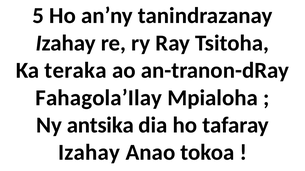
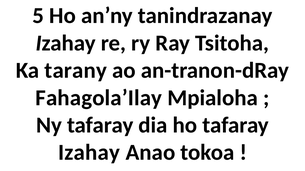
teraka: teraka -> tarany (76, 71)
Ny antsika: antsika -> tafaray (100, 126)
